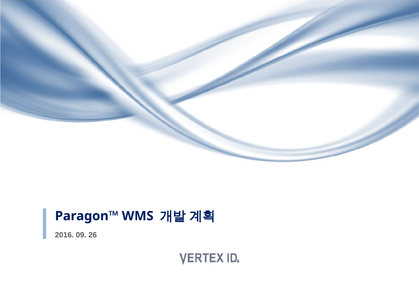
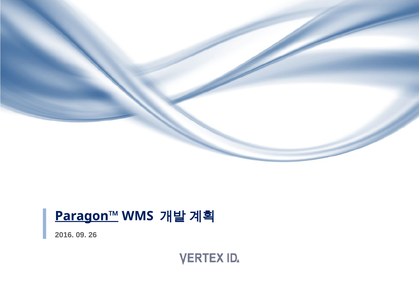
Paragon™ underline: none -> present (87, 216)
